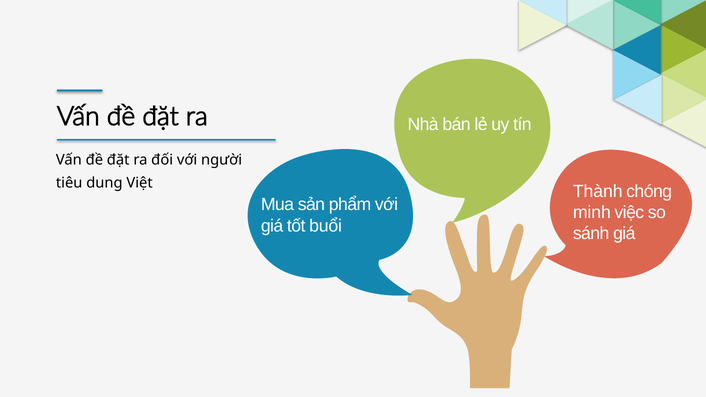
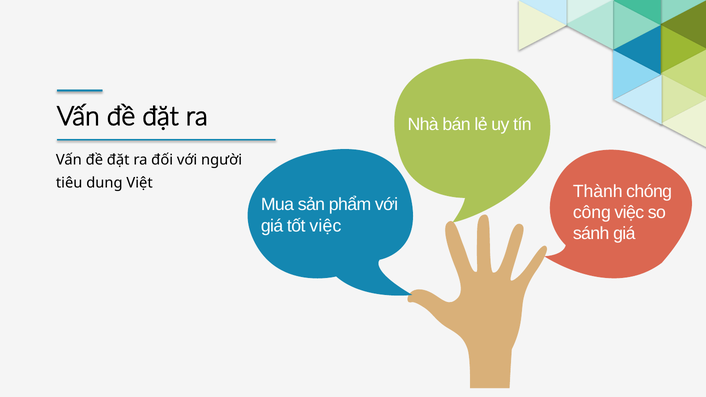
minh: minh -> công (592, 212)
tốt buổi: buổi -> việc (325, 226)
